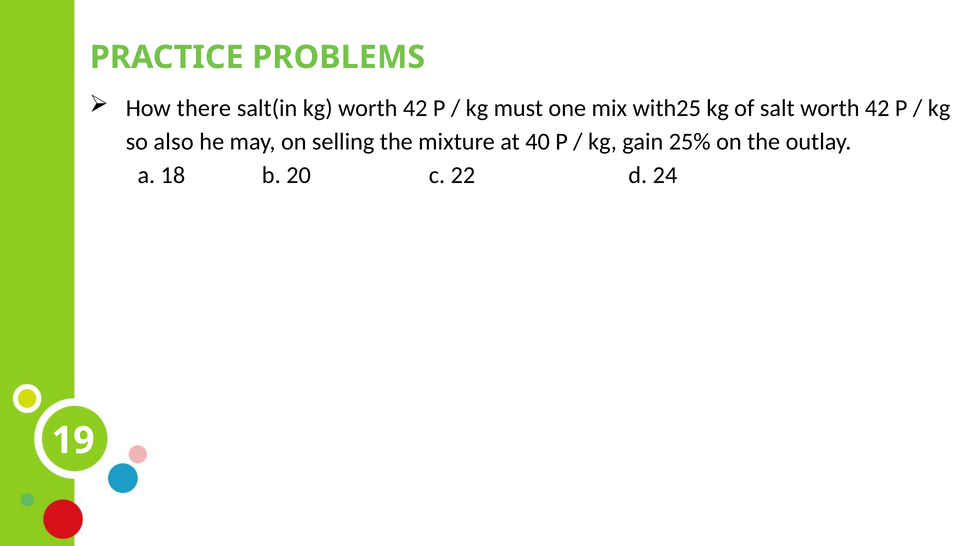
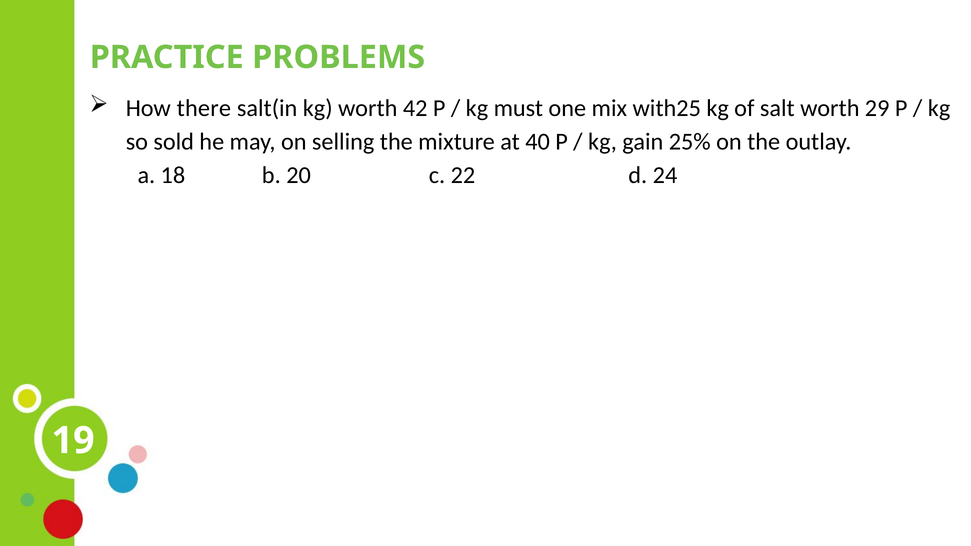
salt worth 42: 42 -> 29 (877, 108)
also: also -> sold (174, 142)
